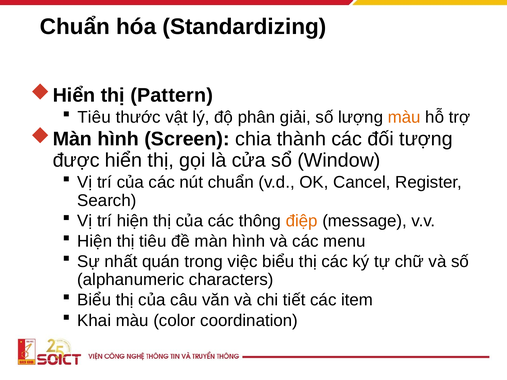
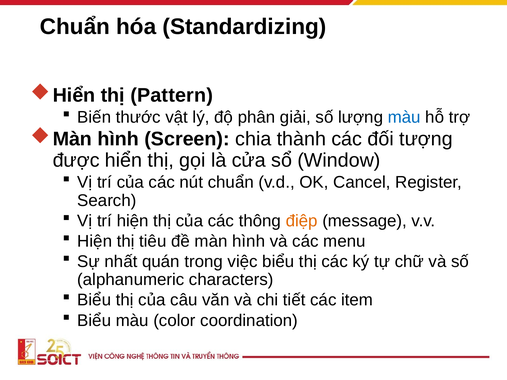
Tiêu: Tiêu -> Biến (94, 117)
màu colour: orange -> blue (404, 117)
Khai: Khai -> Biểu (94, 321)
